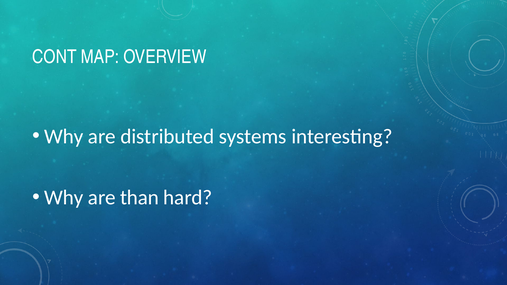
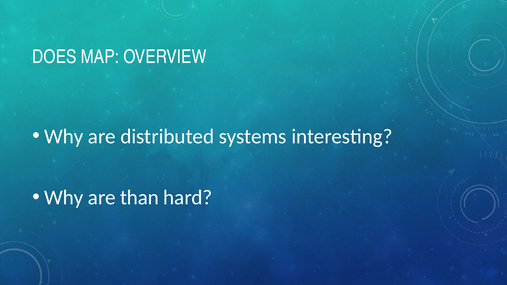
CONT: CONT -> DOES (54, 57)
